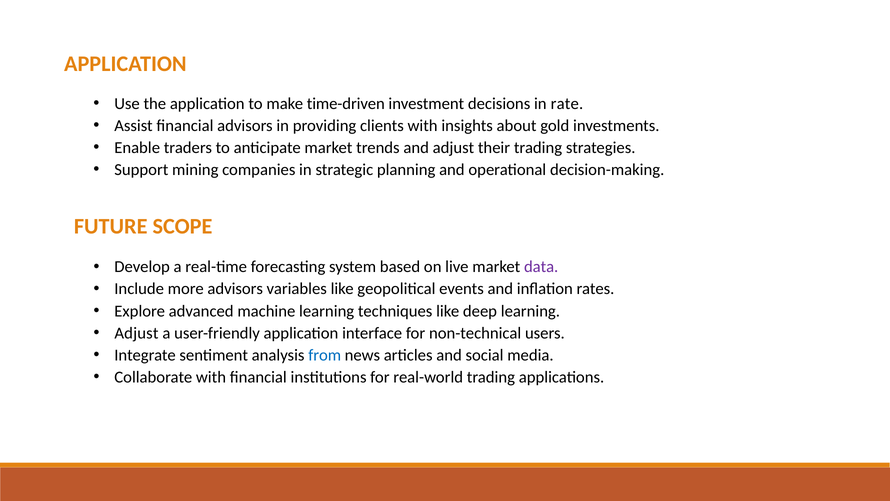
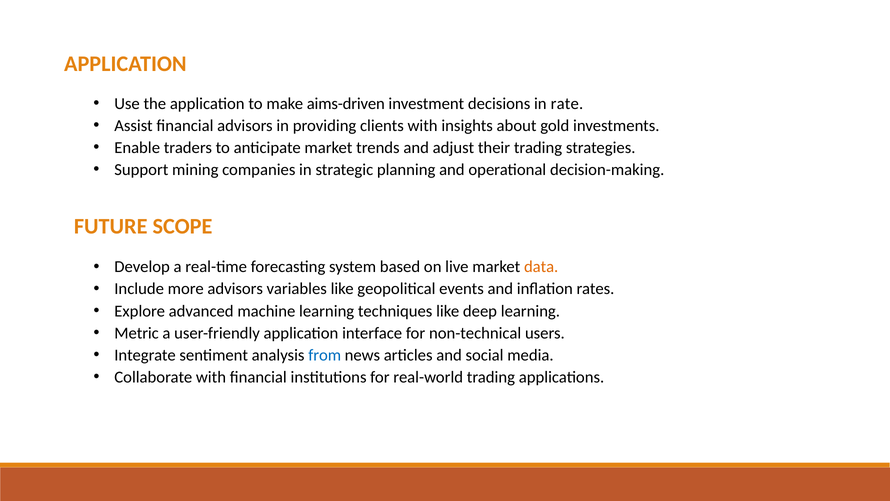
time-driven: time-driven -> aims-driven (346, 104)
data colour: purple -> orange (541, 267)
Adjust: Adjust -> Metric (137, 333)
